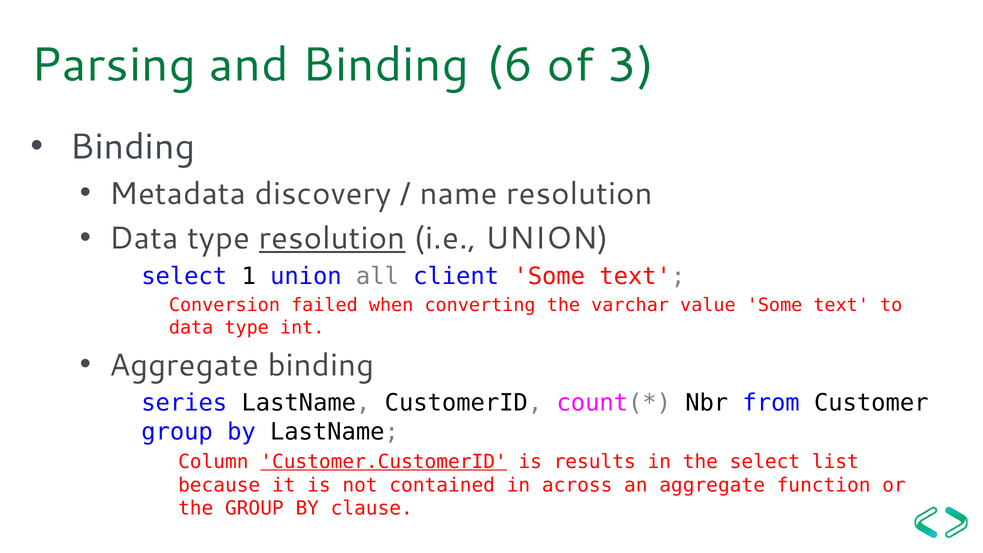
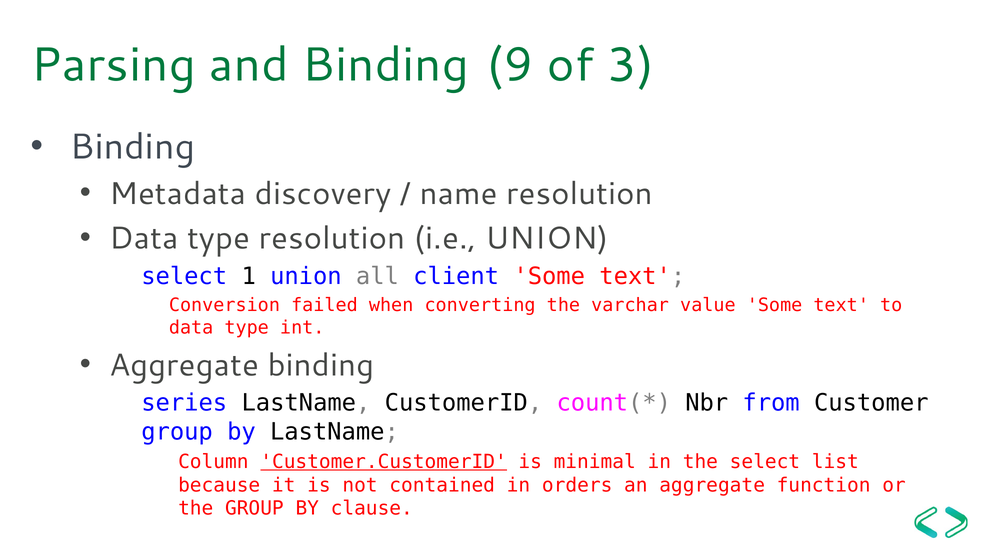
6: 6 -> 9 (510, 65)
resolution underline: present -> none (332, 238)
results: results -> minimal (595, 462)
across: across -> orders (577, 485)
